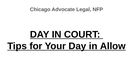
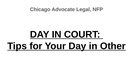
Allow: Allow -> Other (113, 46)
